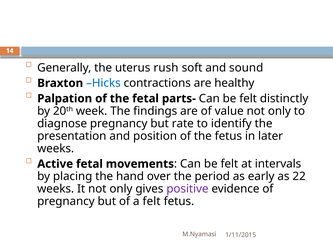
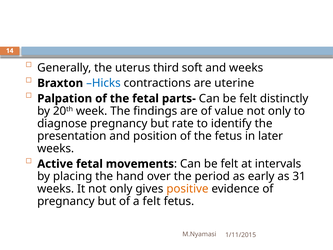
rush: rush -> third (166, 68)
and sound: sound -> weeks (246, 68)
healthy: healthy -> uterine (234, 83)
22: 22 -> 31 (299, 176)
positive colour: purple -> orange (187, 189)
